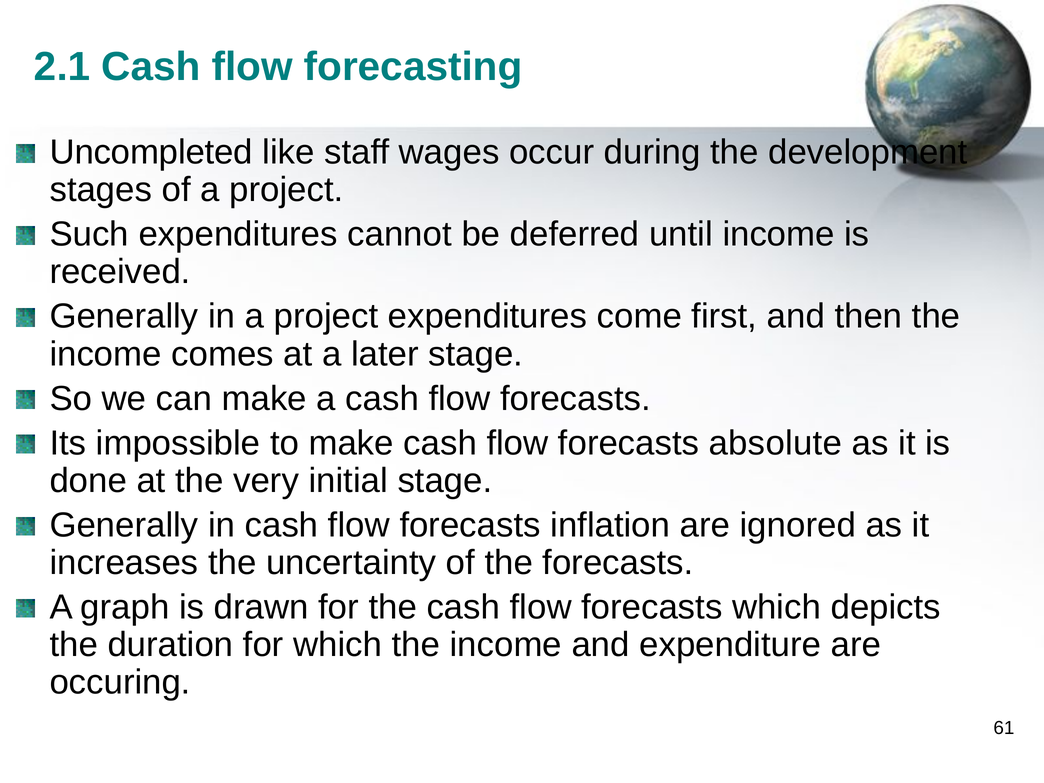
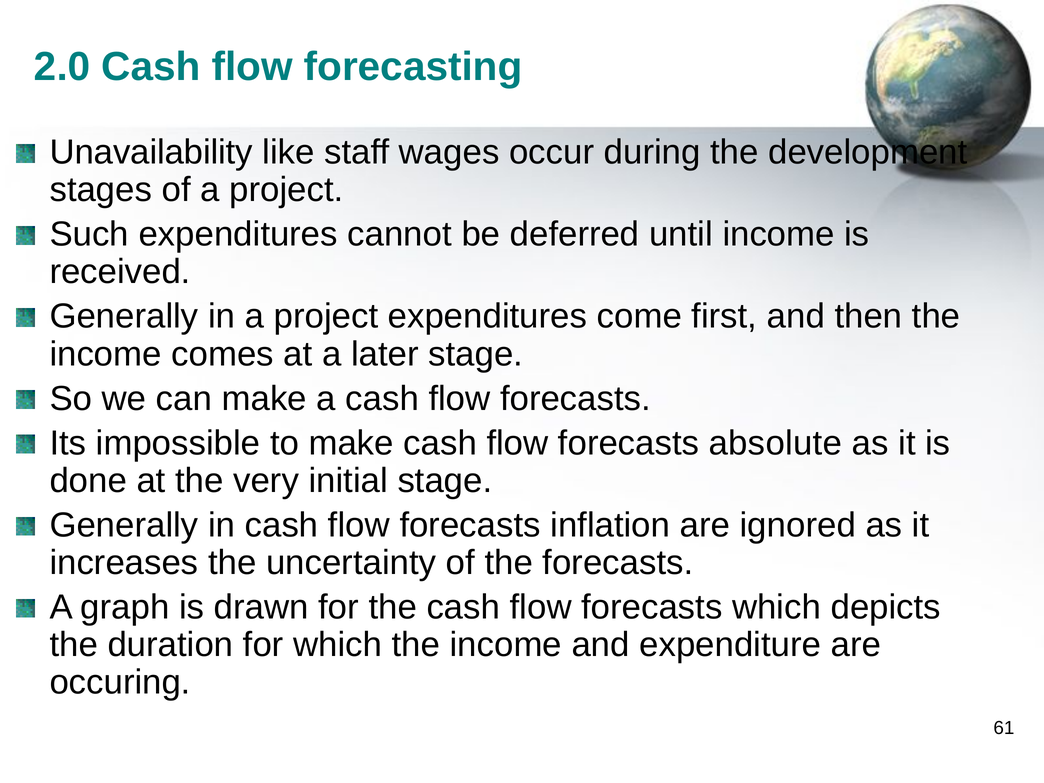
2.1: 2.1 -> 2.0 (62, 67)
Uncompleted: Uncompleted -> Unavailability (151, 152)
